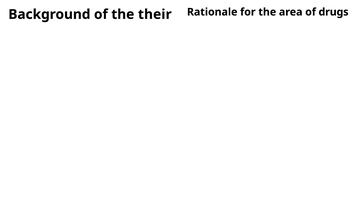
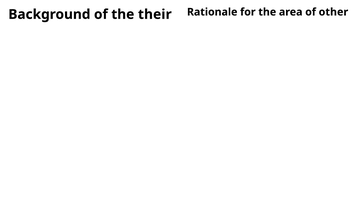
drugs: drugs -> other (333, 12)
